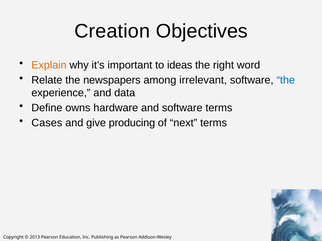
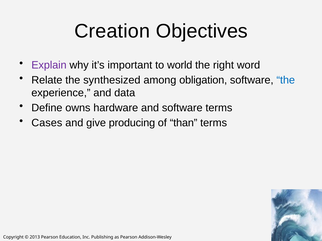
Explain colour: orange -> purple (49, 65)
ideas: ideas -> world (180, 65)
newspapers: newspapers -> synthesized (112, 80)
irrelevant: irrelevant -> obligation (203, 80)
next: next -> than (184, 123)
